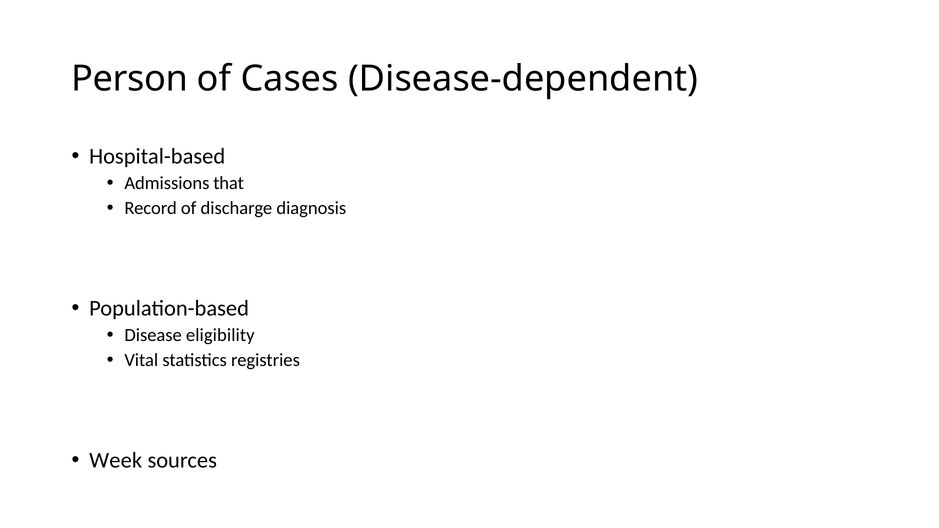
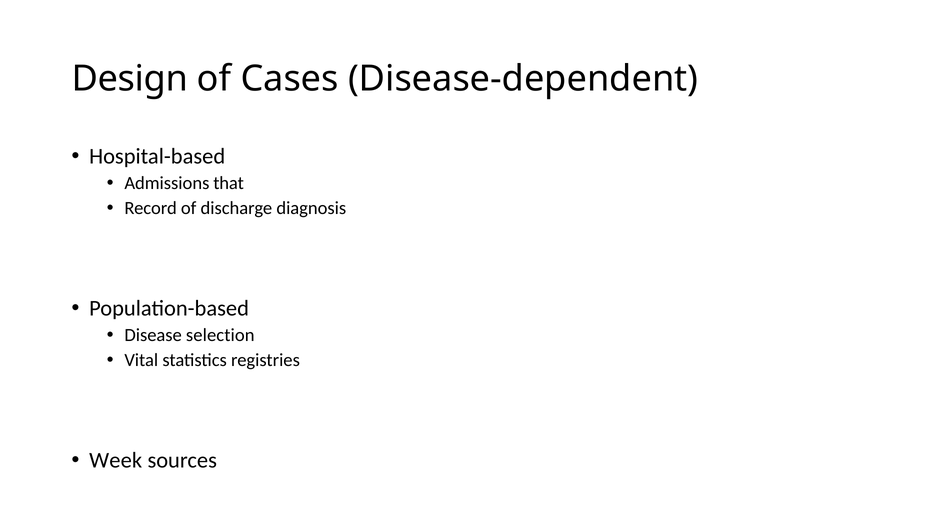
Person: Person -> Design (130, 79)
eligibility: eligibility -> selection (220, 335)
